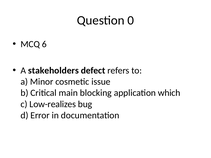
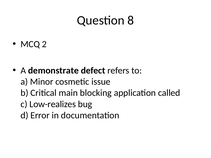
0: 0 -> 8 (131, 20)
6: 6 -> 2 (44, 44)
stakeholders: stakeholders -> demonstrate (53, 71)
which: which -> called (169, 93)
